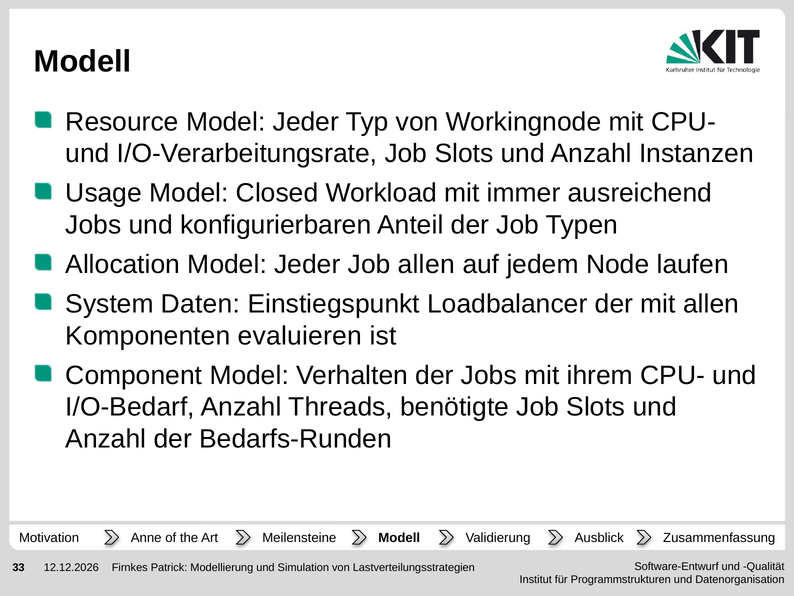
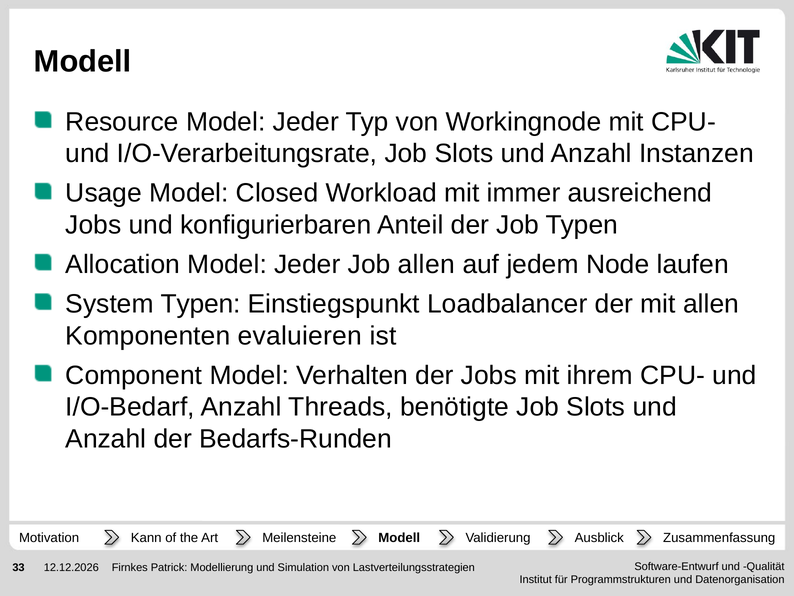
System Daten: Daten -> Typen (201, 304)
Anne: Anne -> Kann (146, 538)
